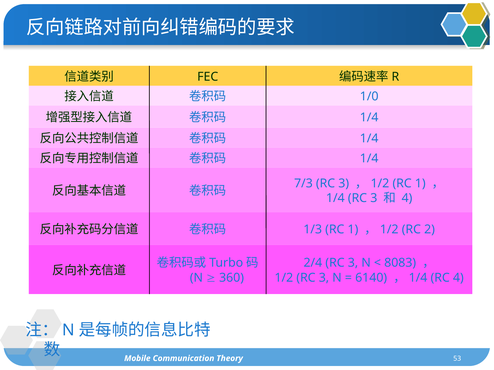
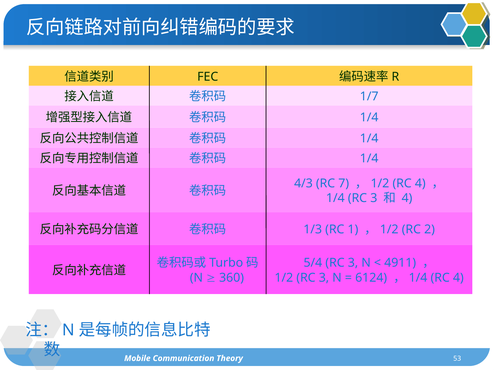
1/0: 1/0 -> 1/7 (369, 97)
7/3: 7/3 -> 4/3 (303, 184)
3: 3 -> 7 (344, 184)
，1/2 RC 1: 1 -> 4 (420, 184)
2/4: 2/4 -> 5/4 (313, 263)
8083: 8083 -> 4911 (400, 263)
6140: 6140 -> 6124 (371, 278)
